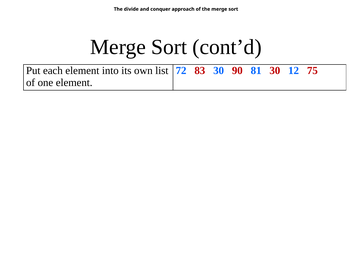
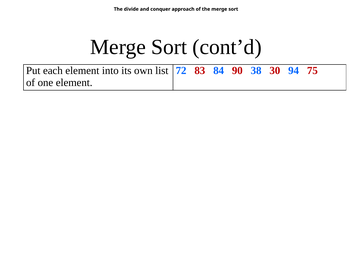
83 30: 30 -> 84 (219, 71)
81: 81 -> 38 (256, 71)
12: 12 -> 94 (294, 71)
